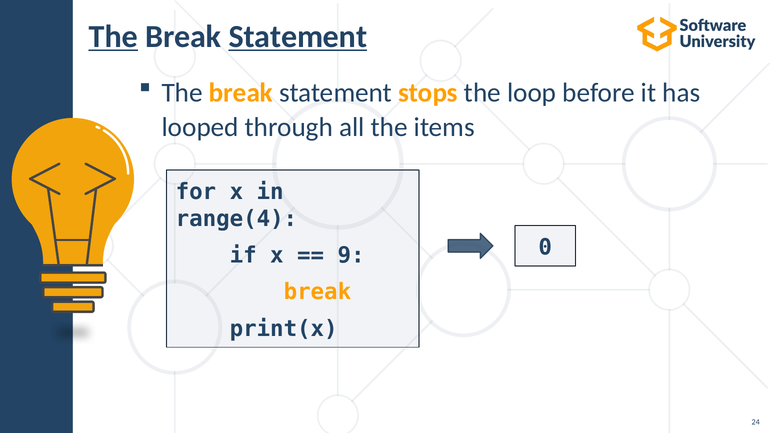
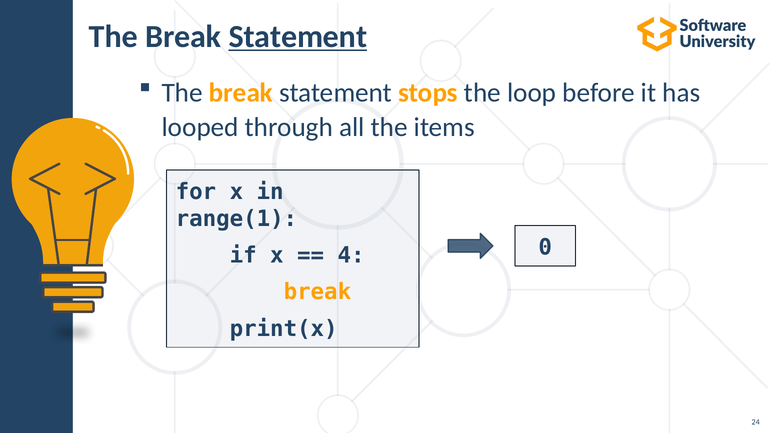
The underline: present -> none (113, 36)
range(4: range(4 -> range(1 (236, 219)
9: 9 -> 4 (351, 255)
